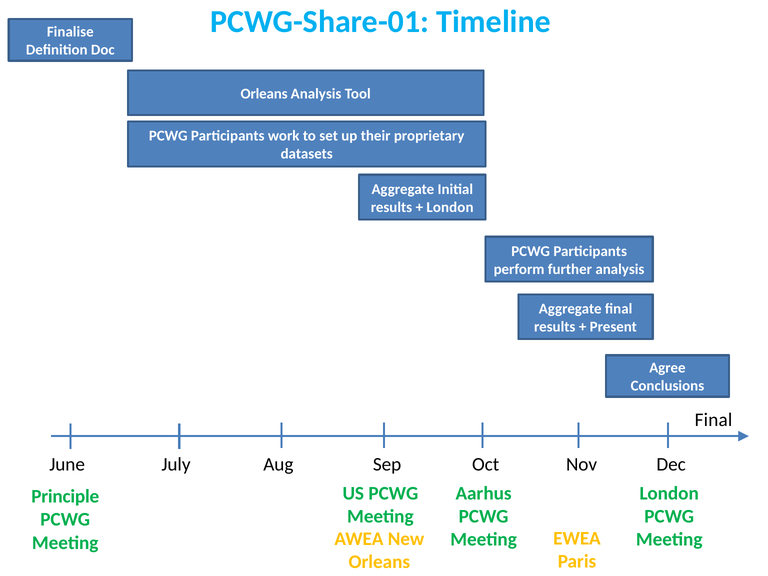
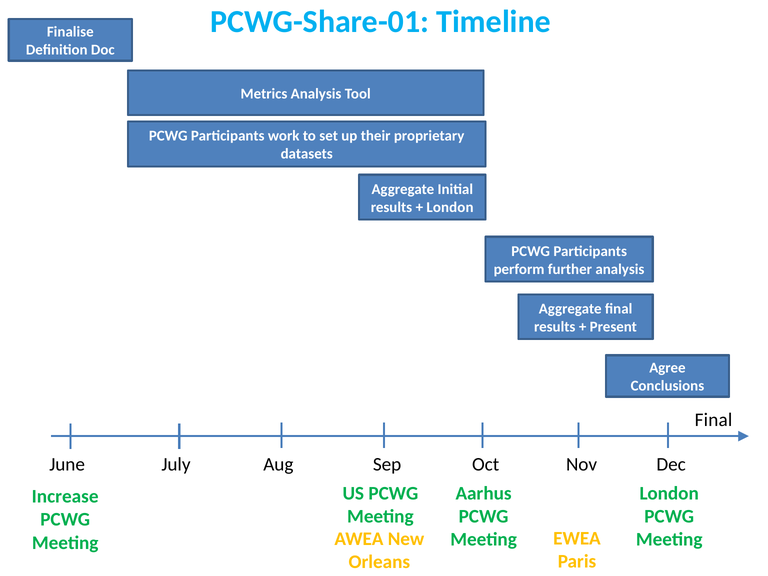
Orleans: Orleans -> Metrics (264, 94)
Principle: Principle -> Increase (65, 497)
